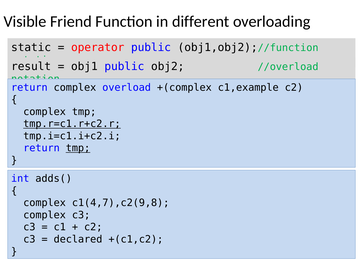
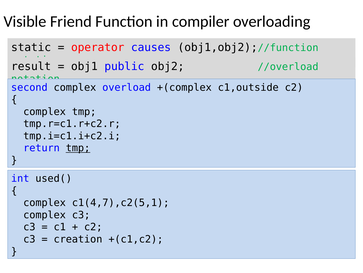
different: different -> compiler (201, 21)
operator public: public -> causes (151, 47)
return: return -> second (29, 87)
c1,example: c1,example -> c1,outside (248, 87)
tmp.r=c1.r+c2.r underline: present -> none (72, 124)
adds(: adds( -> used( (54, 178)
c1(4,7),c2(9,8: c1(4,7),c2(9,8 -> c1(4,7),c2(5,1 (121, 202)
declared: declared -> creation (78, 239)
